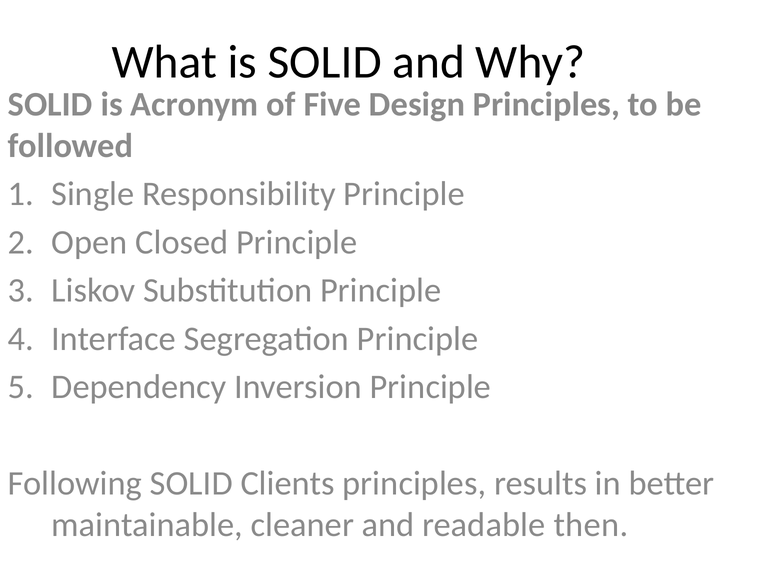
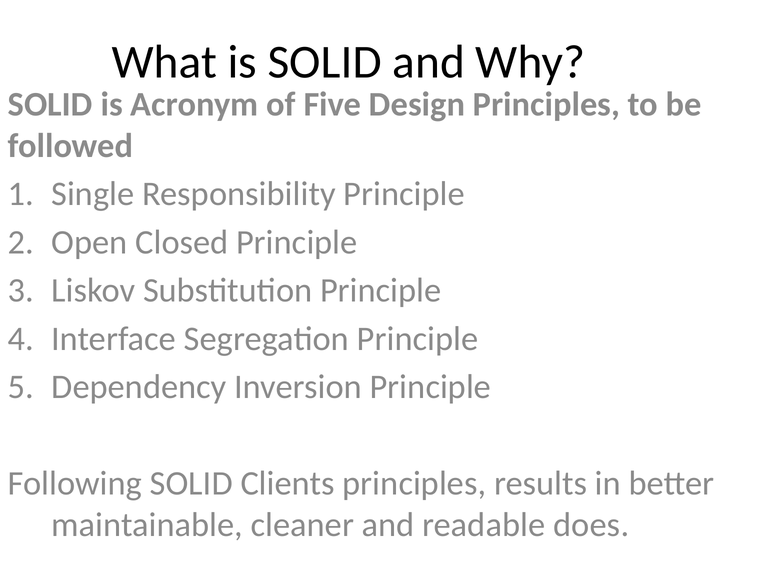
then: then -> does (591, 525)
